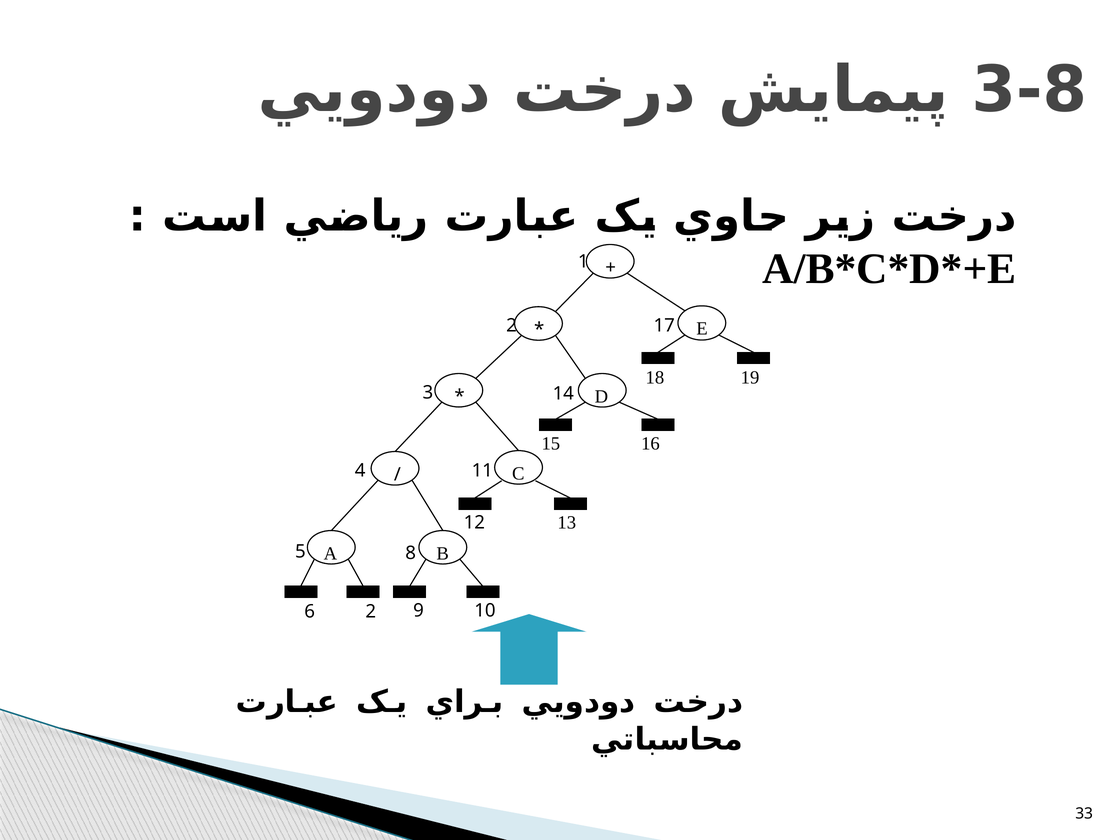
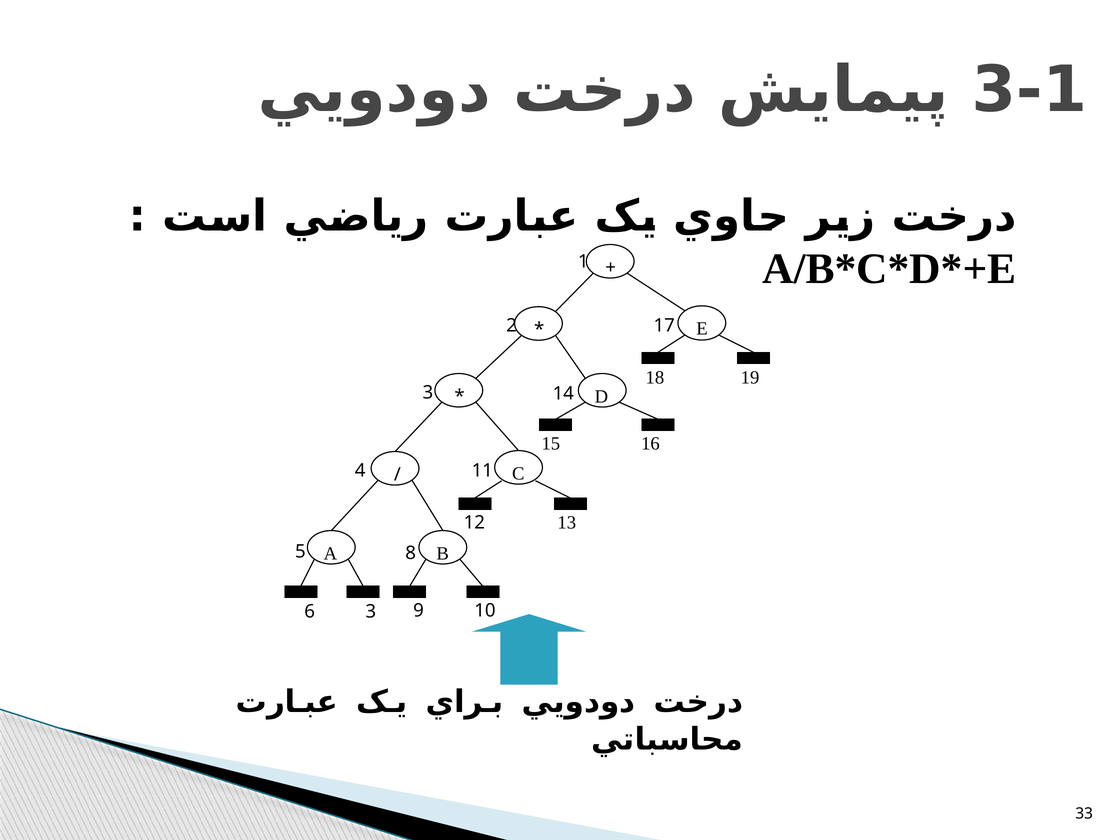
3-8: 3-8 -> 3-1 (1029, 90)
6 2: 2 -> 3 (371, 612)
